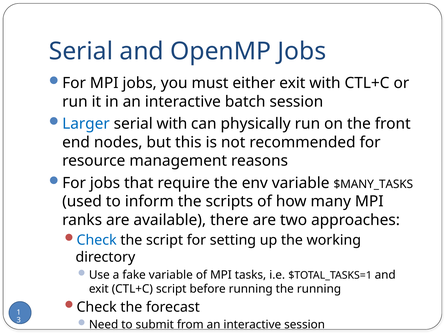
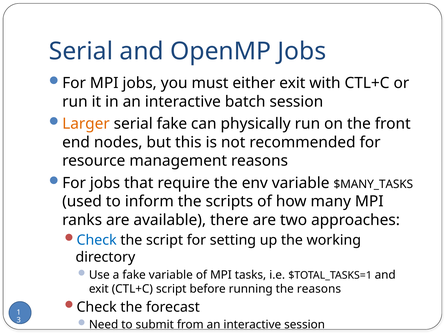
Larger colour: blue -> orange (86, 124)
serial with: with -> fake (172, 124)
the running: running -> reasons (319, 289)
